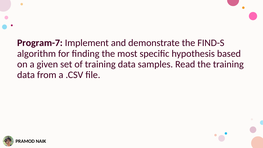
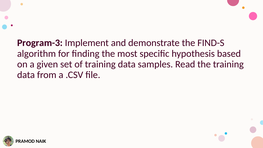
Program-7: Program-7 -> Program-3 (40, 43)
